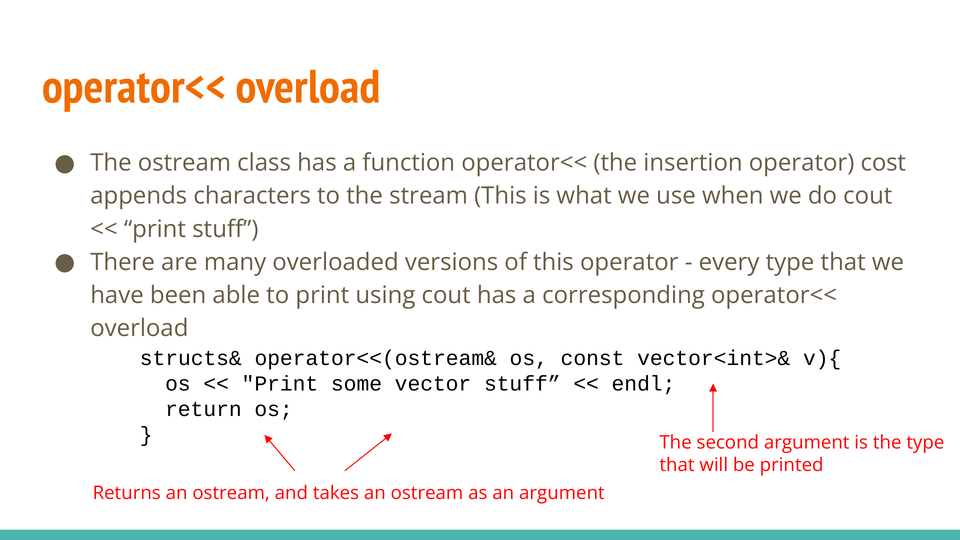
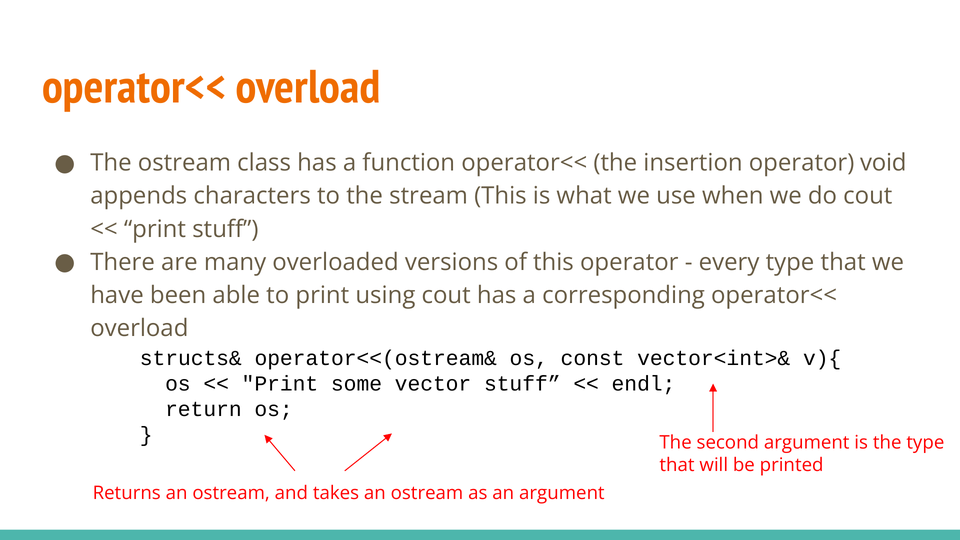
cost: cost -> void (883, 163)
